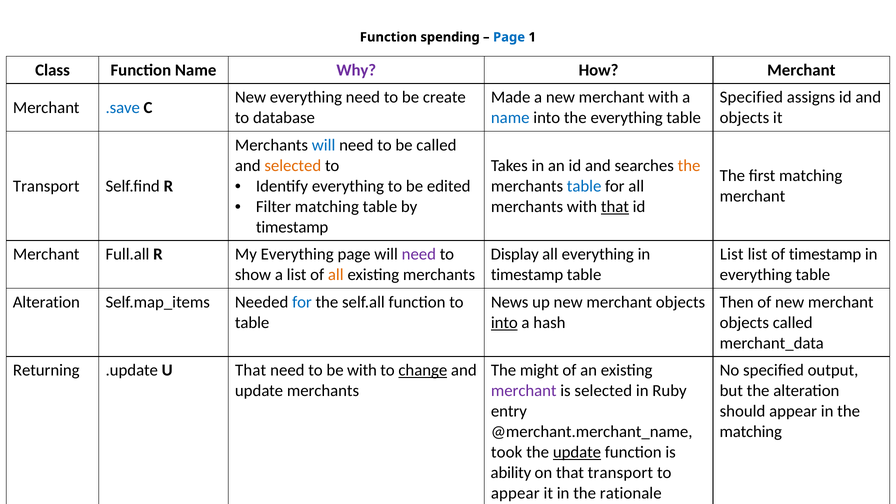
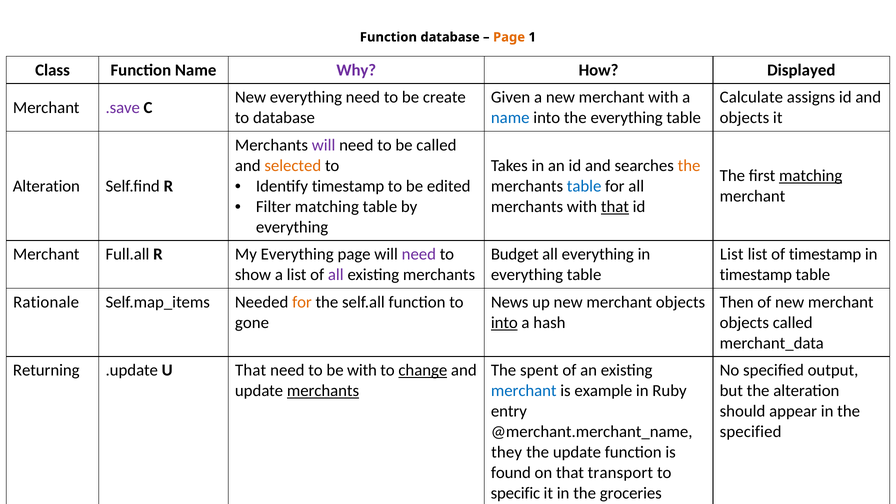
Function spending: spending -> database (450, 37)
Page colour: blue -> orange (509, 37)
How Merchant: Merchant -> Displayed (801, 70)
Made: Made -> Given (511, 97)
Specified: Specified -> Calculate (751, 97)
.save colour: blue -> purple (123, 108)
will colour: blue -> purple (324, 145)
matching underline: none -> present (811, 176)
Identify everything: everything -> timestamp (348, 186)
Transport: Transport -> Alteration (46, 186)
timestamp: timestamp -> everything (292, 227)
Display: Display -> Budget (515, 254)
all colour: orange -> purple (336, 275)
timestamp: timestamp -> everything (527, 275)
everything: everything -> timestamp (756, 275)
Alteration: Alteration -> Rationale (46, 302)
for colour: blue -> orange (302, 302)
table: table -> gone (252, 323)
might: might -> spent (539, 370)
merchants underline: none -> present (323, 391)
merchant colour: purple -> blue (524, 391)
is selected: selected -> example (603, 391)
matching: matching -> specified (751, 432)
took: took -> they (507, 452)
update underline: present -> none (577, 452)
ability: ability -> found (511, 473)
appear: appear -> specific (515, 493)
rationale: rationale -> groceries (631, 493)
